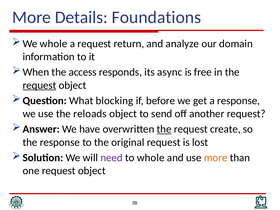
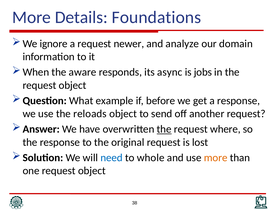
We whole: whole -> ignore (54, 44)
return: return -> newer (129, 44)
access: access -> aware (83, 72)
free: free -> jobs (203, 72)
request underline: present -> none (39, 85)
blocking: blocking -> example (115, 101)
create: create -> where (225, 129)
need colour: purple -> blue (112, 158)
